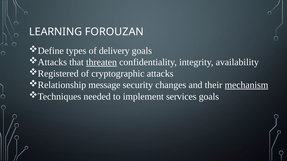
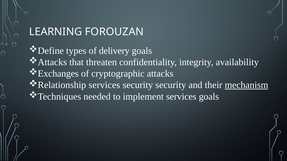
threaten underline: present -> none (101, 62)
Registered: Registered -> Exchanges (58, 74)
Relationship message: message -> services (104, 85)
security changes: changes -> security (171, 85)
